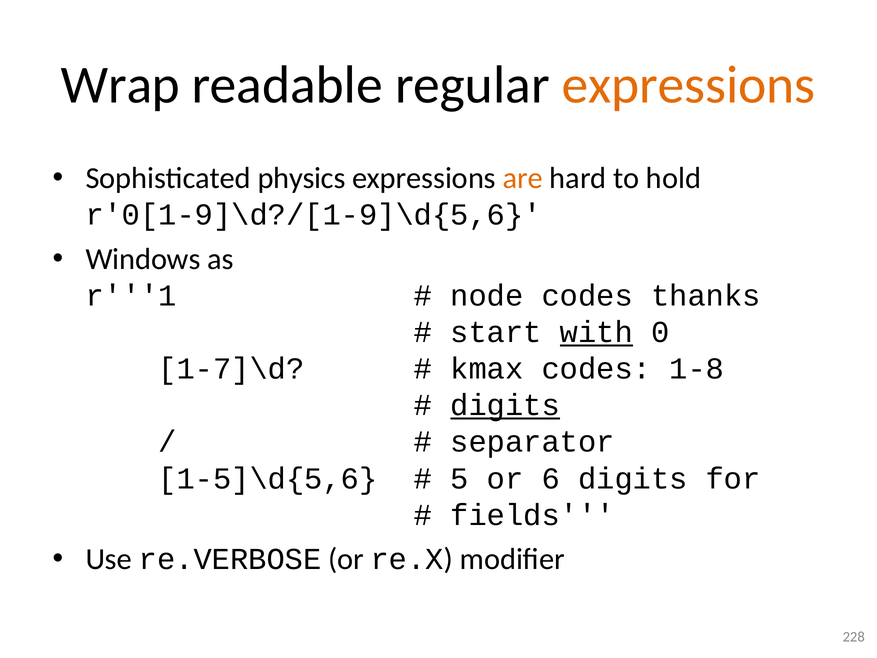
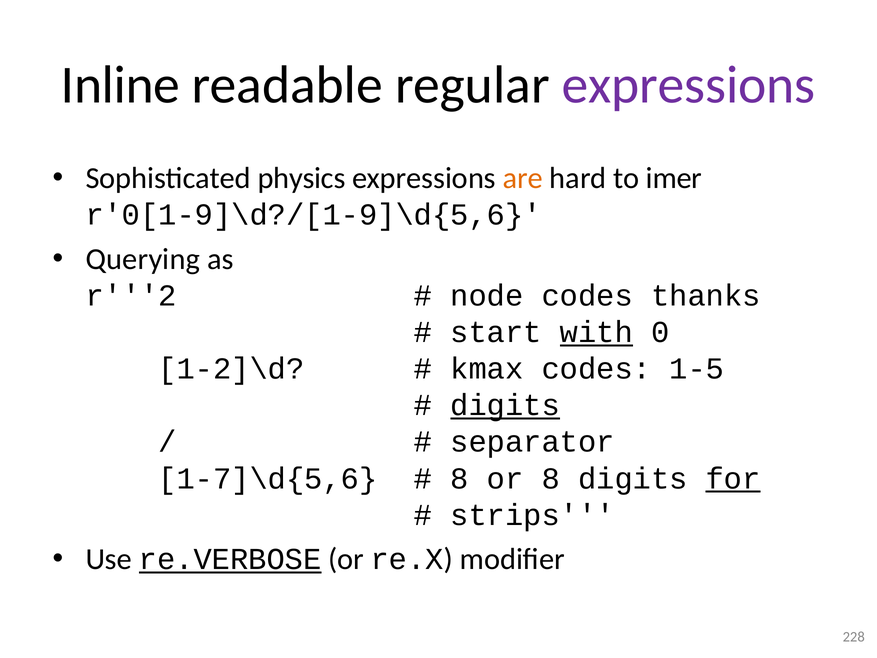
Wrap: Wrap -> Inline (120, 85)
expressions colour: orange -> purple (689, 85)
hold: hold -> imer (674, 178)
Windows: Windows -> Querying (143, 259)
r'''1: r'''1 -> r'''2 (131, 296)
1-7]\d: 1-7]\d -> 1-2]\d (231, 369)
1-8: 1-8 -> 1-5 (697, 369)
1-5]\d{5,6: 1-5]\d{5,6 -> 1-7]\d{5,6 (268, 478)
5: 5 -> 8 (459, 478)
or 6: 6 -> 8 (551, 478)
for underline: none -> present (733, 478)
fields: fields -> strips (532, 515)
re.VERBOSE underline: none -> present (230, 559)
